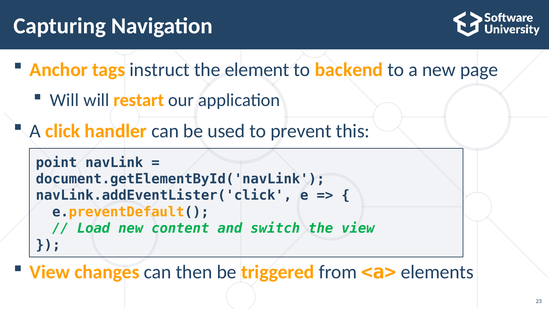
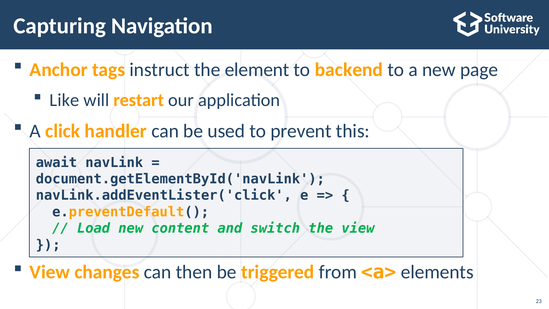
Will: Will -> Like (64, 100)
point: point -> await (56, 162)
